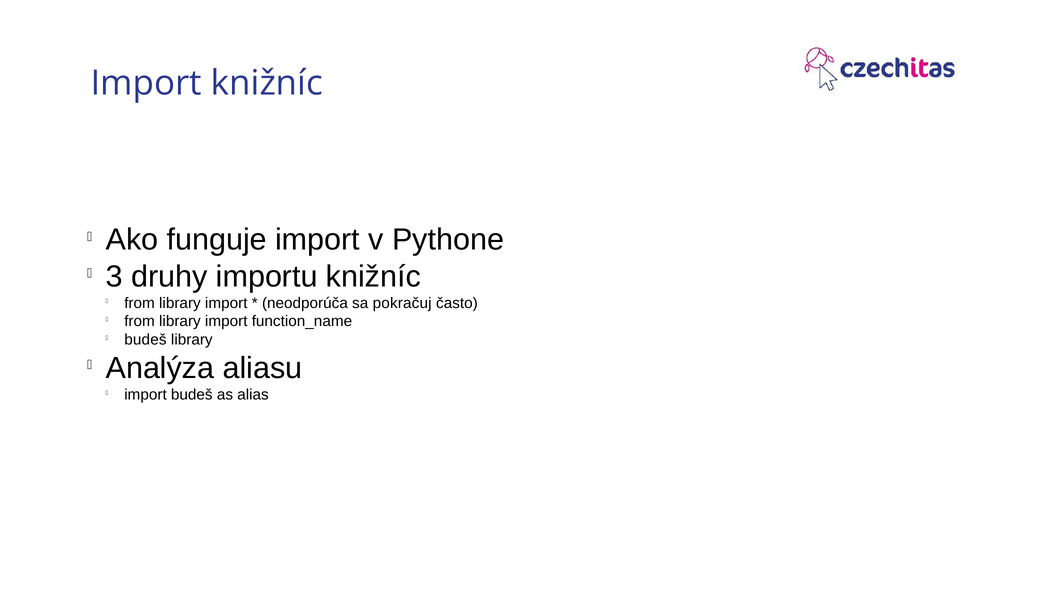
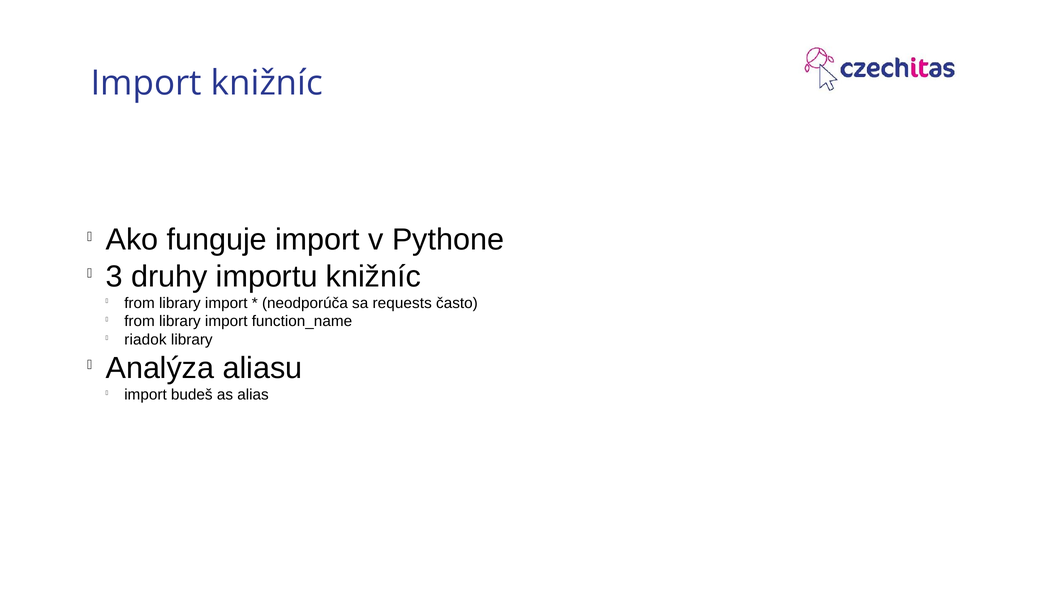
pokračuj: pokračuj -> requests (402, 303)
budeš: budeš -> riadok (145, 340)
